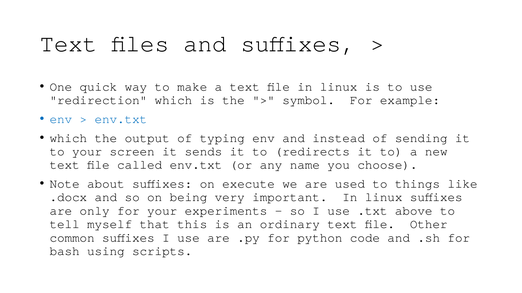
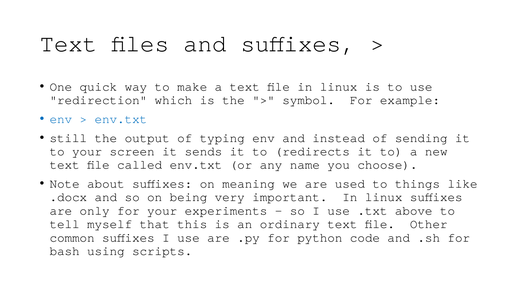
which: which -> still (68, 138)
execute: execute -> meaning (249, 184)
